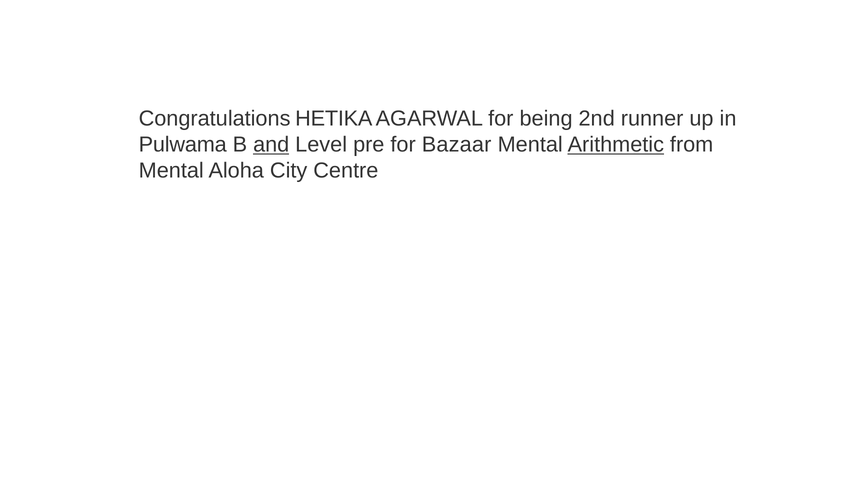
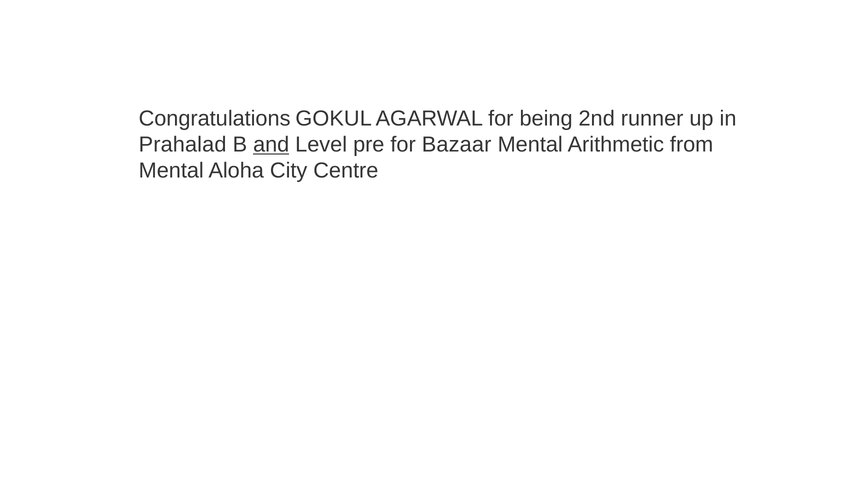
HETIKA: HETIKA -> GOKUL (334, 119)
Pulwama: Pulwama -> Prahalad (183, 145)
Arithmetic underline: present -> none (616, 145)
